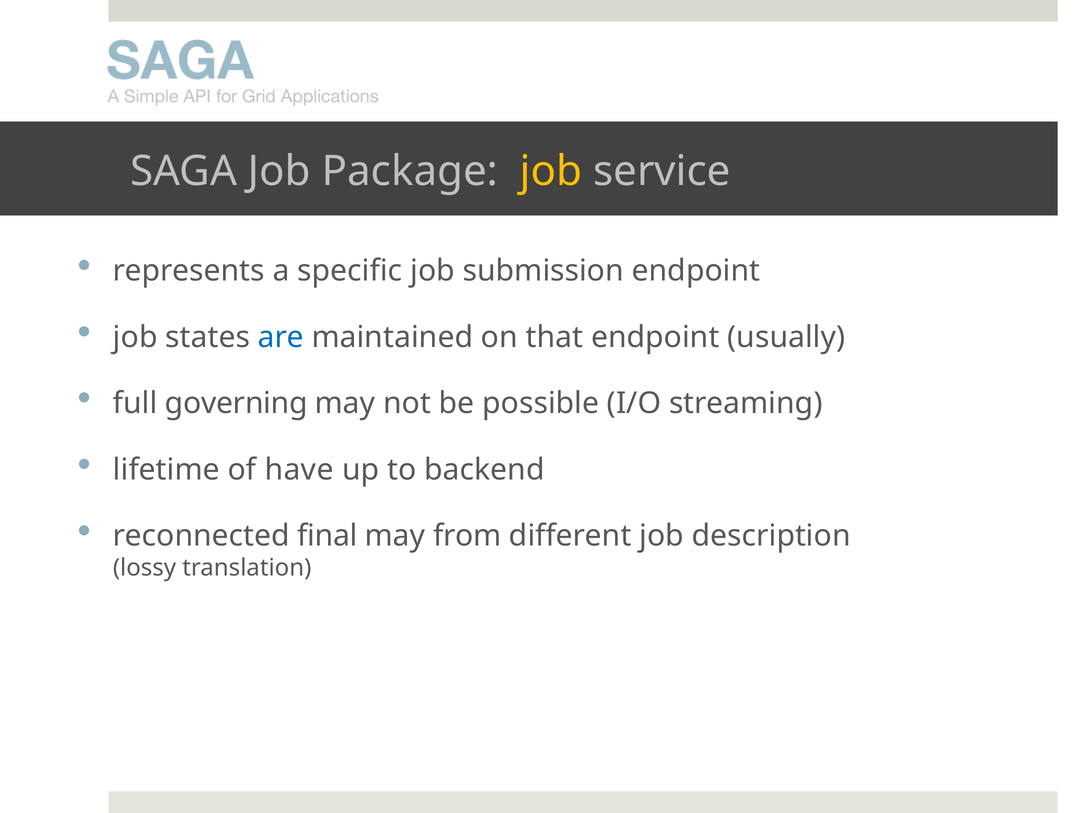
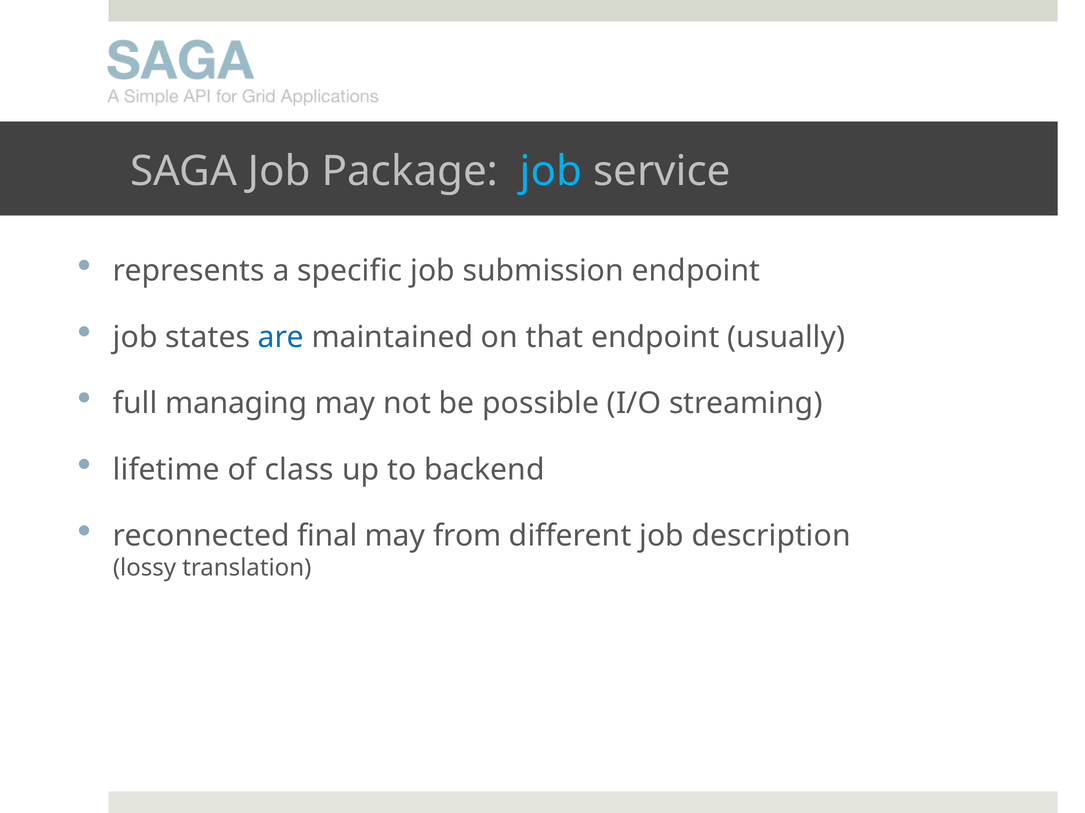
job colour: yellow -> light blue (551, 172)
governing: governing -> managing (236, 404)
have: have -> class (299, 470)
